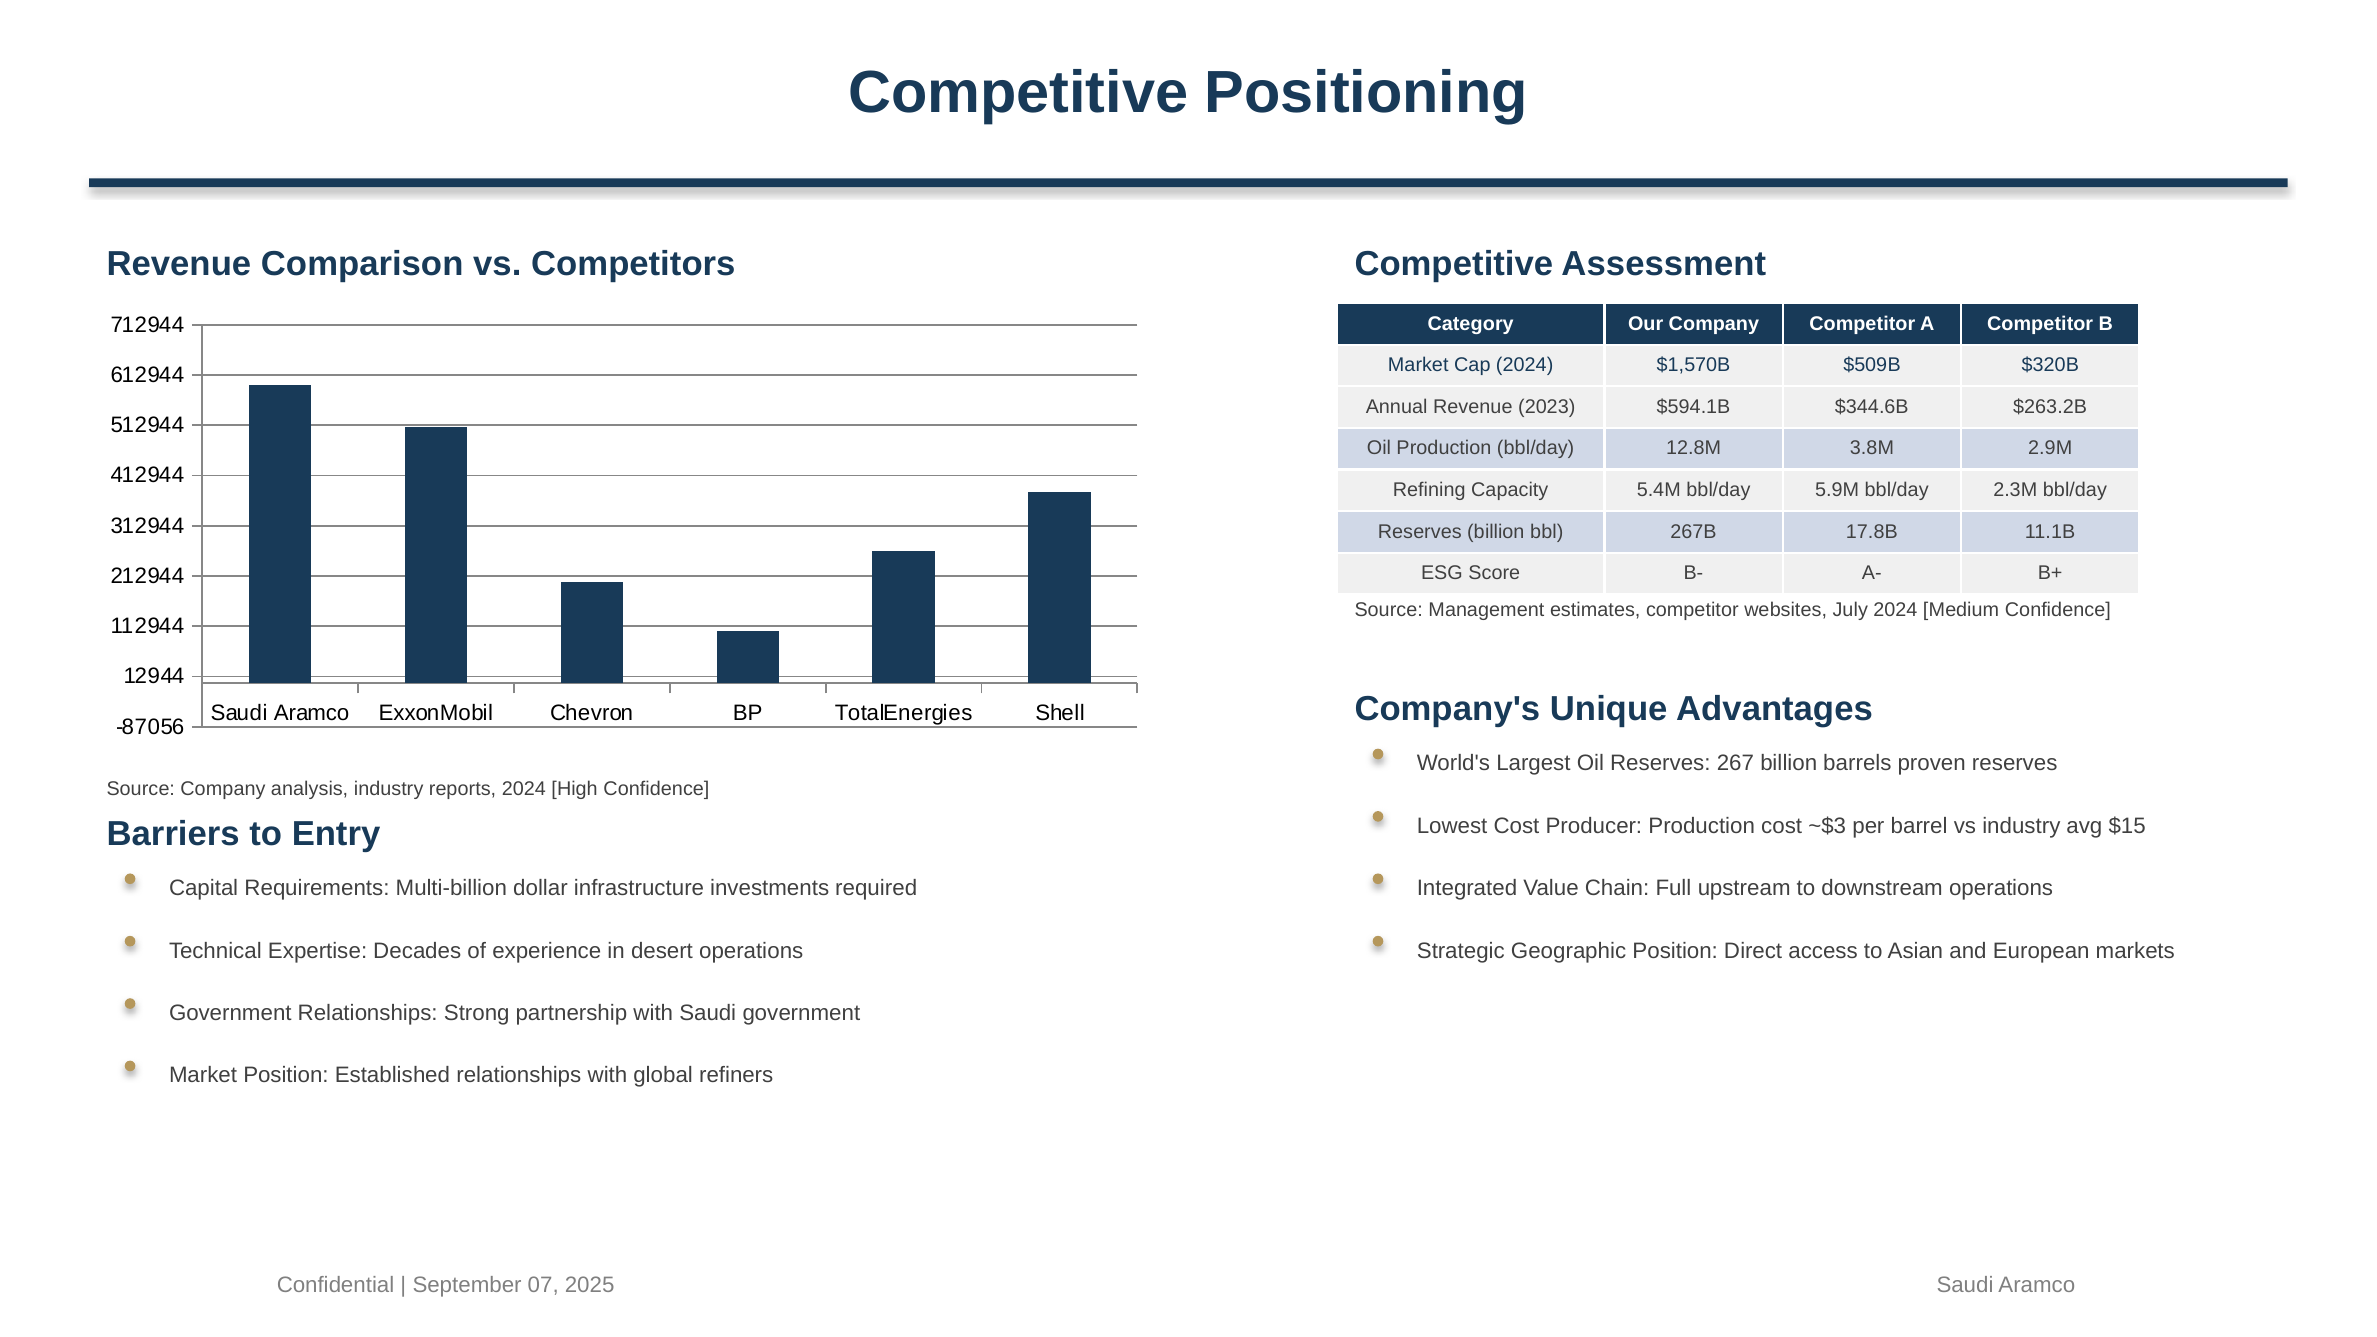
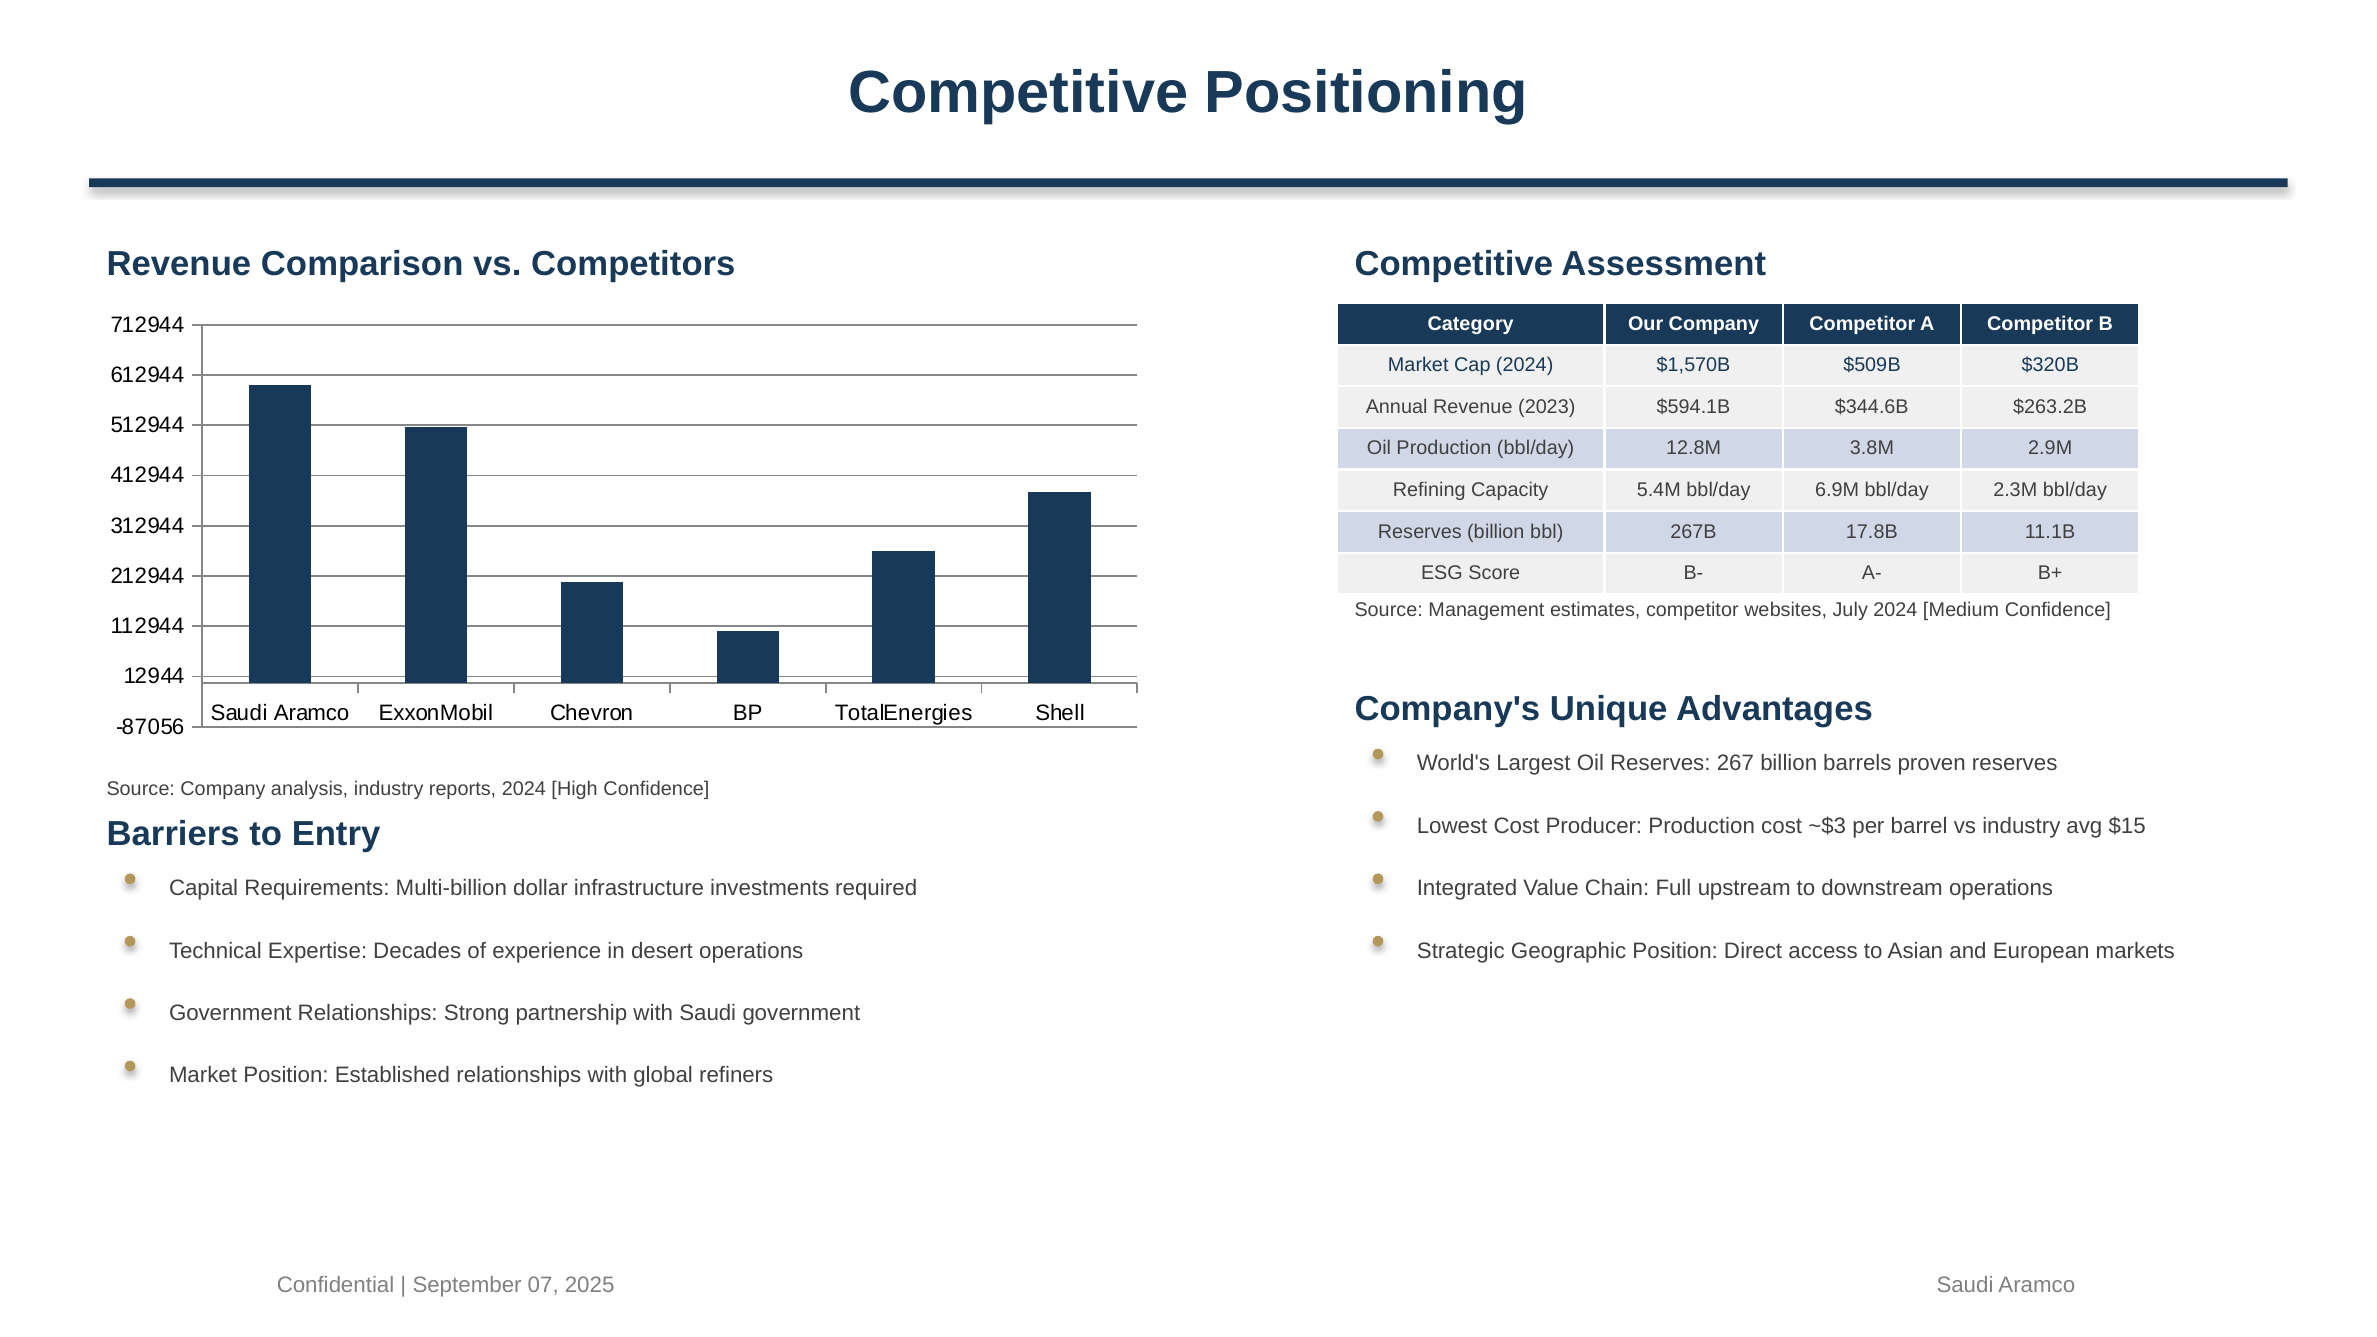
5.9M: 5.9M -> 6.9M (1837, 490)
